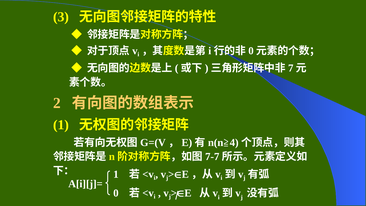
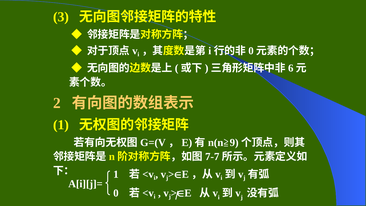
7: 7 -> 6 (291, 68)
4: 4 -> 9 (234, 143)
